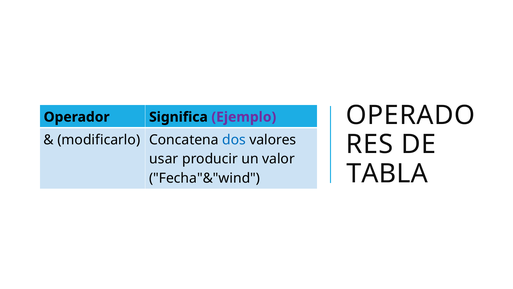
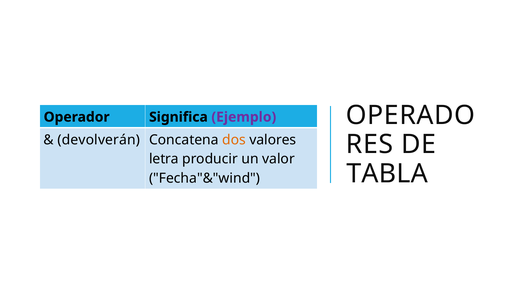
modificarlo: modificarlo -> devolverán (99, 140)
dos colour: blue -> orange (234, 140)
usar: usar -> letra (164, 159)
